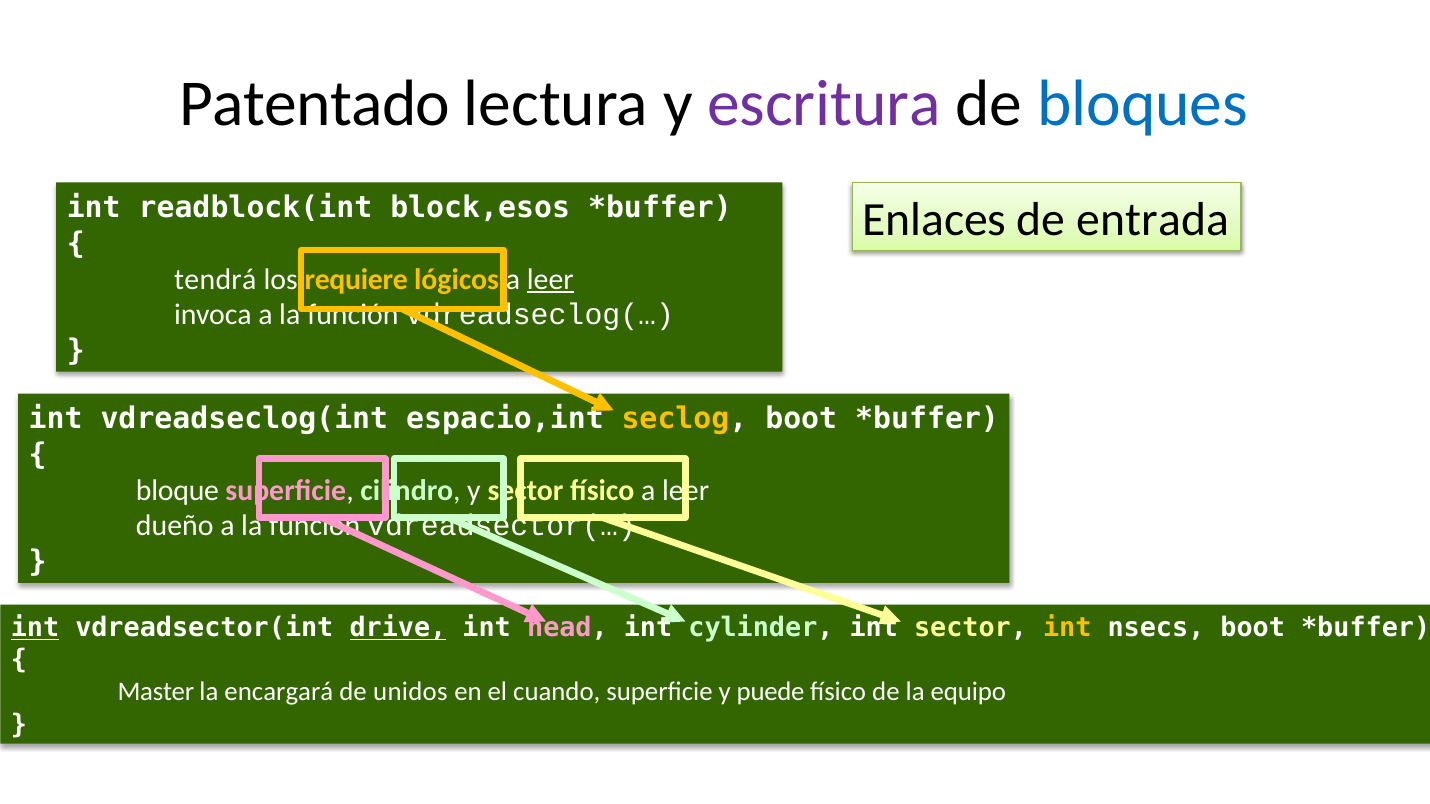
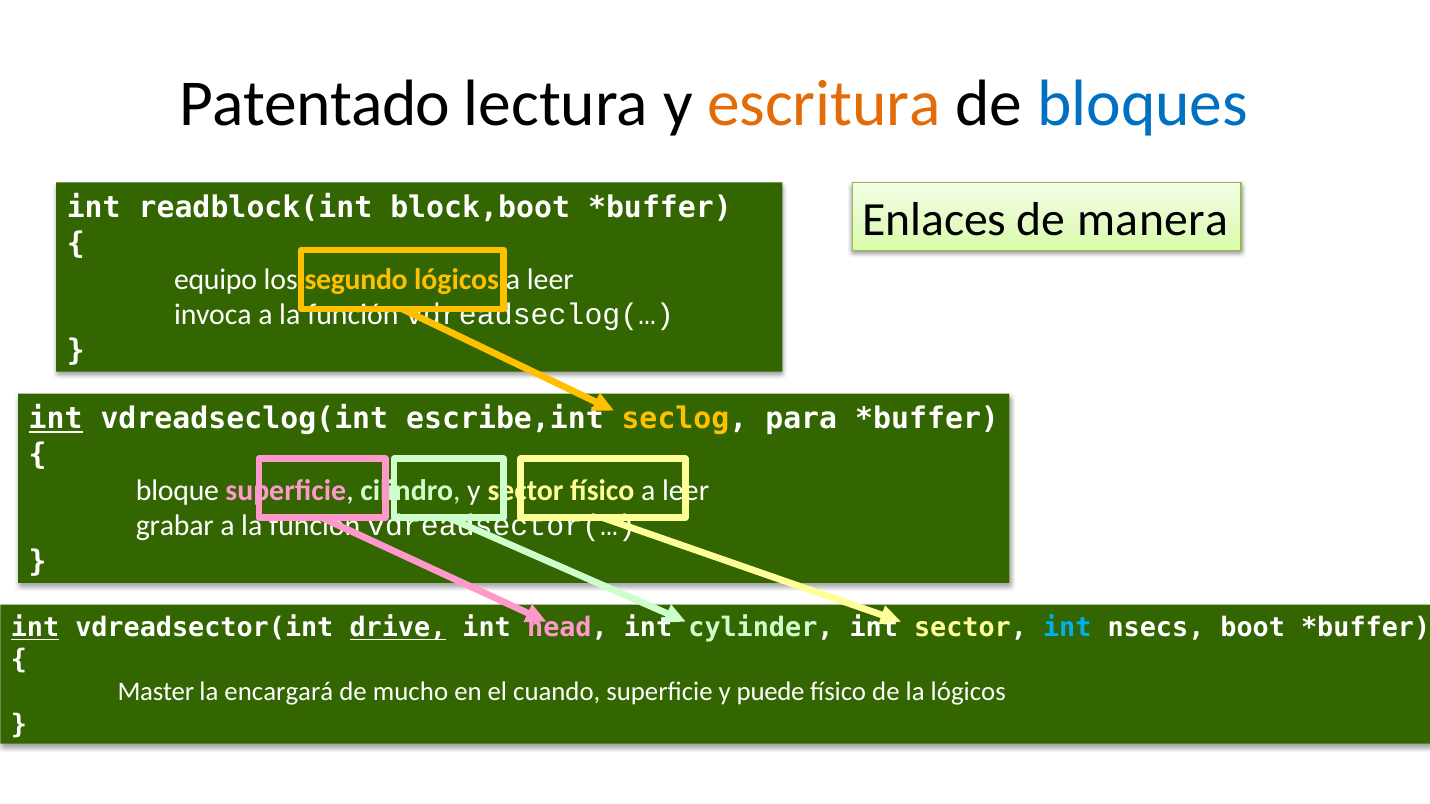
escritura colour: purple -> orange (824, 104)
block,esos: block,esos -> block,boot (480, 208)
entrada: entrada -> manera (1153, 220)
tendrá: tendrá -> equipo (216, 279)
requiere: requiere -> segundo (356, 279)
leer underline: present -> none (550, 279)
int underline: none -> present (56, 419)
espacio,int: espacio,int -> escribe,int (505, 419)
seclog boot: boot -> para (801, 419)
dueño: dueño -> grabar (175, 526)
int colour: yellow -> light blue (1067, 628)
unidos: unidos -> mucho (410, 692)
la equipo: equipo -> lógicos (968, 692)
